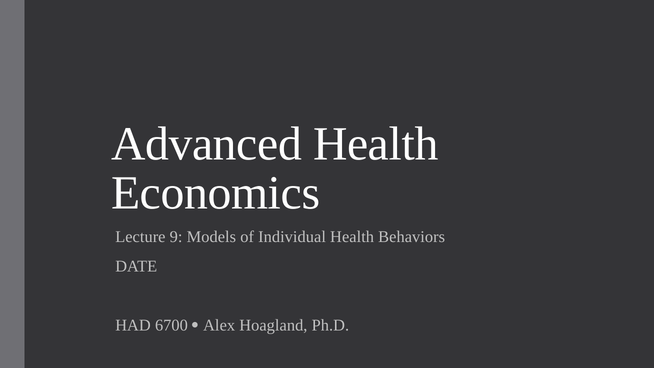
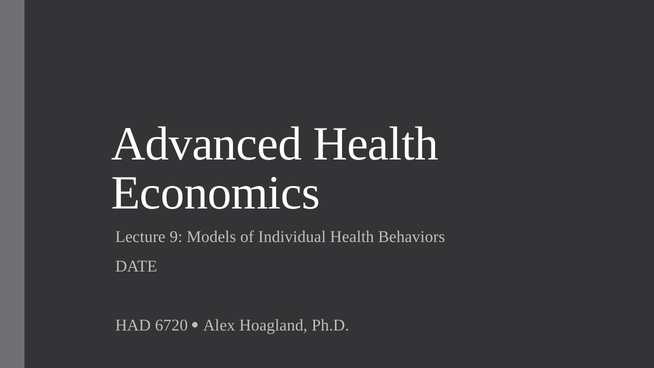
6700: 6700 -> 6720 (171, 325)
